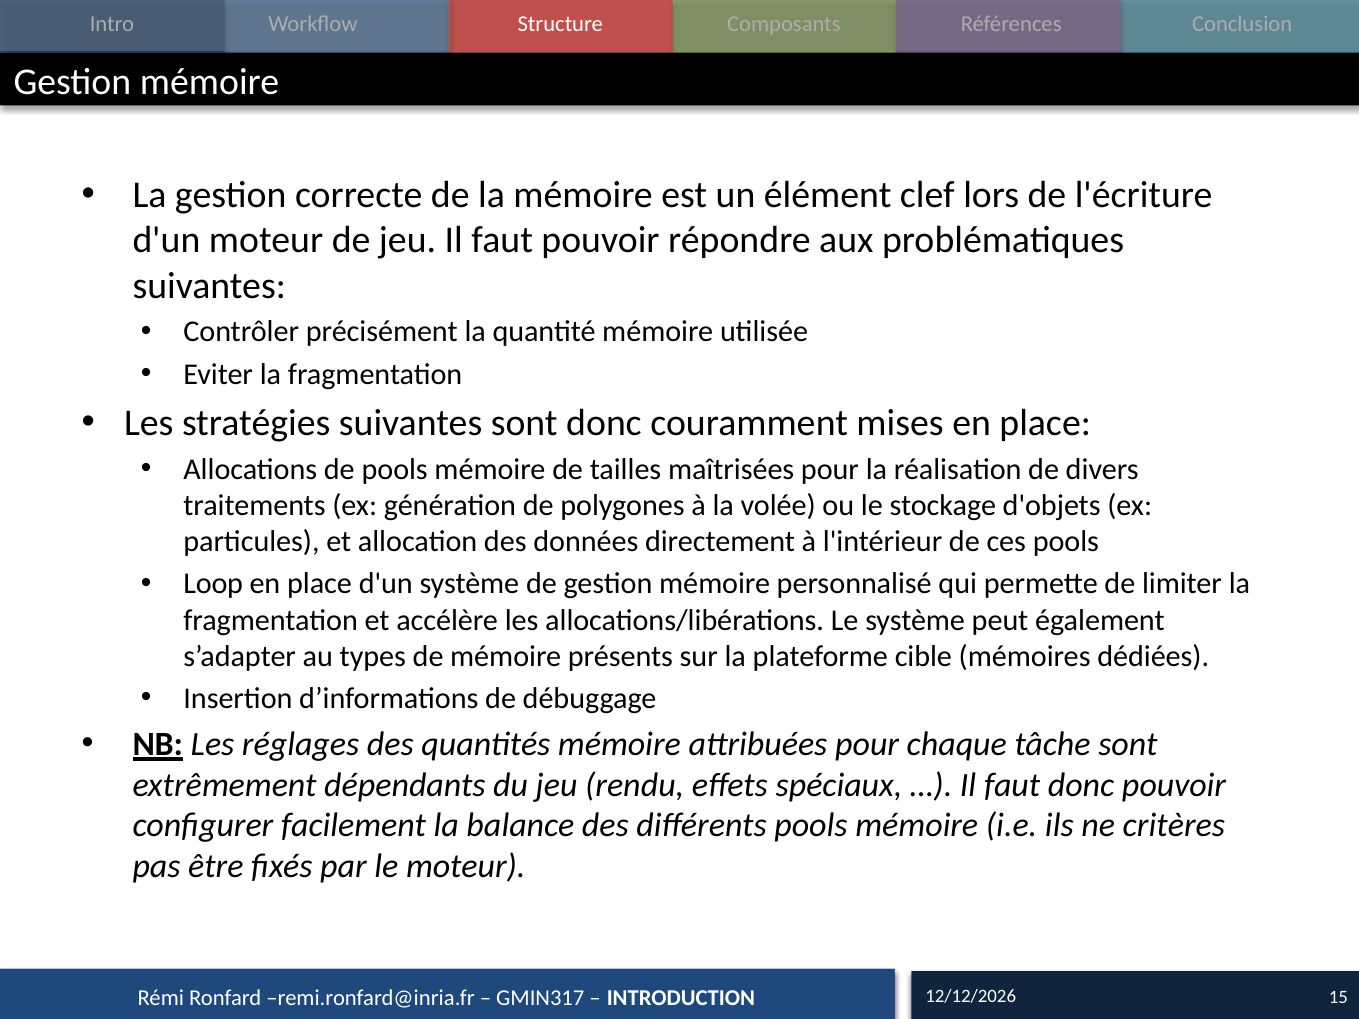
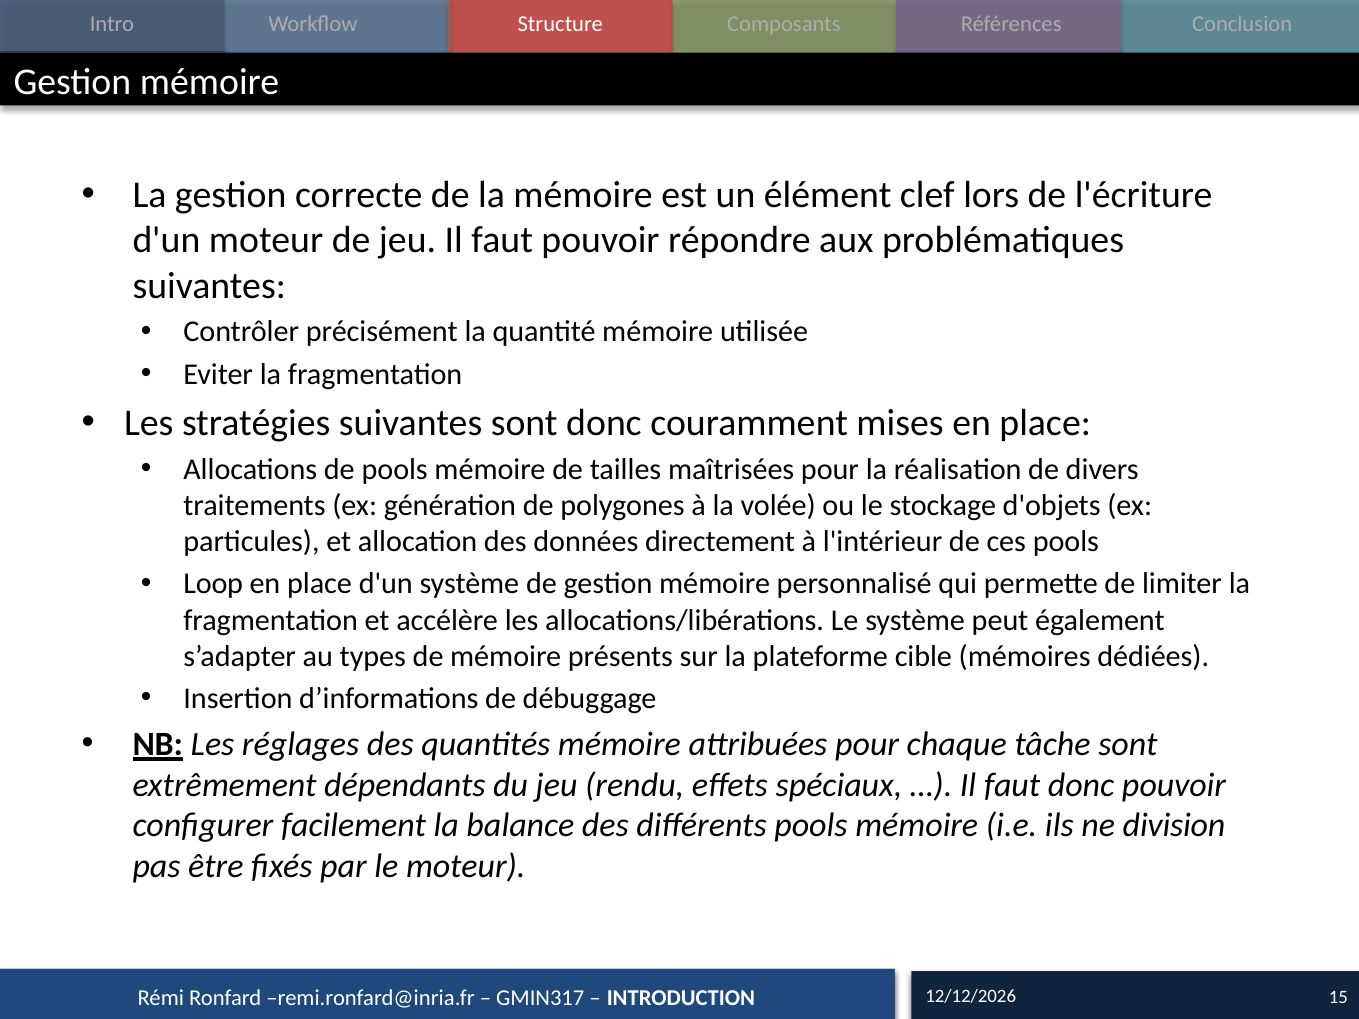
critères: critères -> division (1174, 826)
